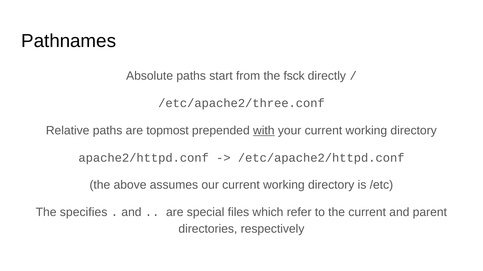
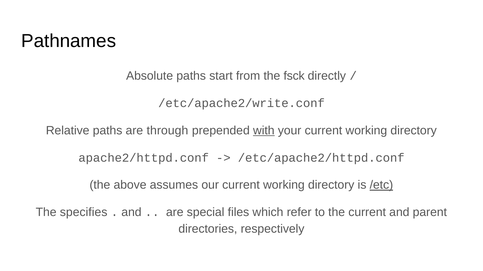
/etc/apache2/three.conf: /etc/apache2/three.conf -> /etc/apache2/write.conf (241, 103)
topmost: topmost -> through (167, 131)
/etc underline: none -> present (381, 185)
